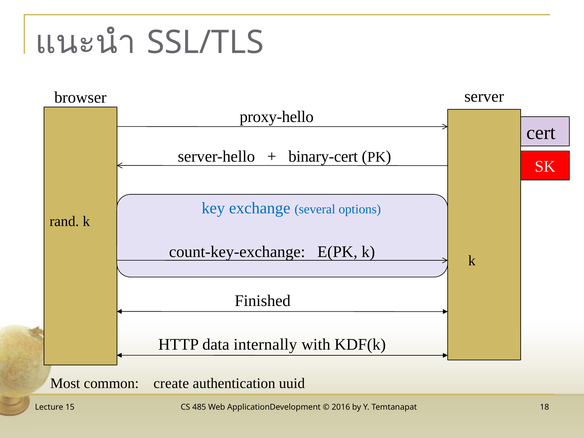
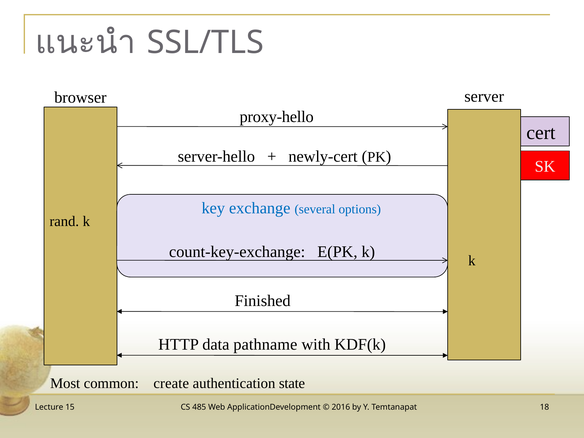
binary-cert: binary-cert -> newly-cert (323, 157)
internally: internally -> pathname (265, 344)
uuid: uuid -> state (292, 383)
